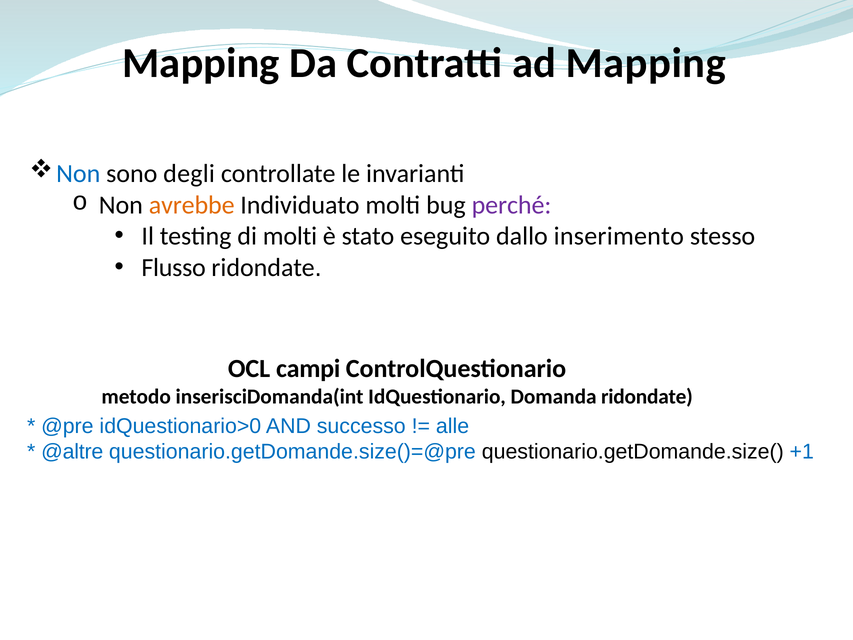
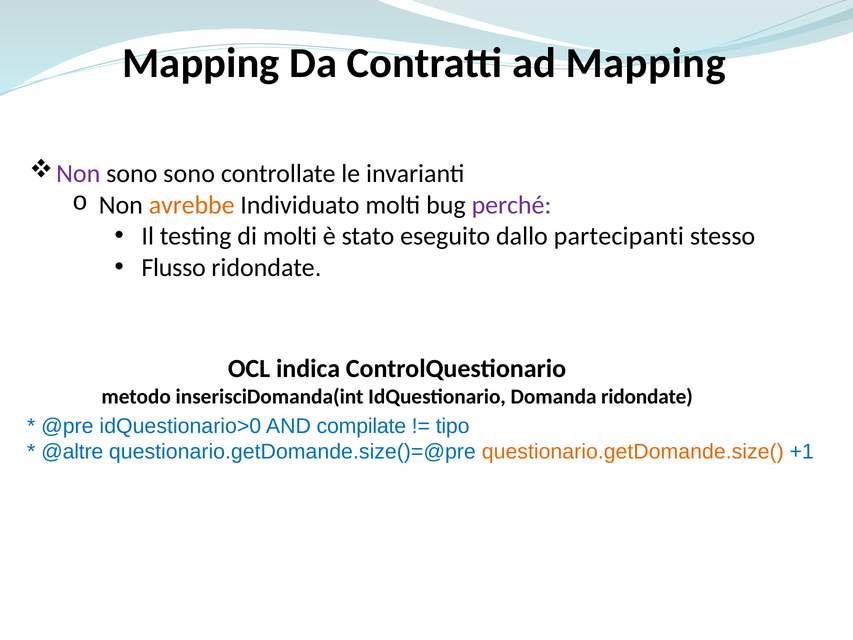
Non colour: blue -> purple (78, 174)
sono degli: degli -> sono (189, 174)
inserimento: inserimento -> partecipanti (619, 236)
campi: campi -> indica (308, 369)
successo: successo -> compilate (361, 426)
alle: alle -> tipo (453, 426)
questionario.getDomande.size( colour: black -> orange (633, 452)
